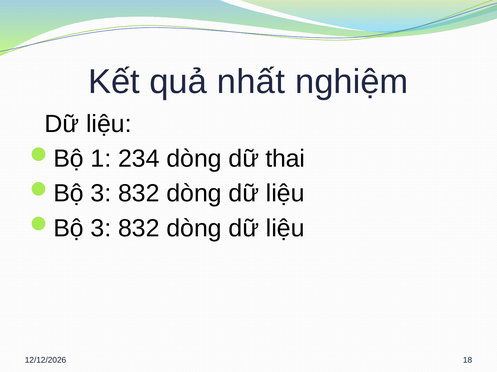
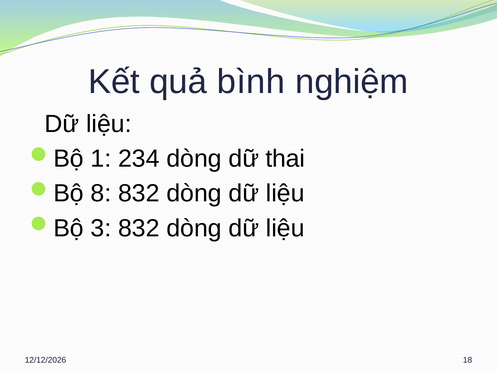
nhất: nhất -> bình (251, 82)
3: 3 -> 8 (101, 194)
